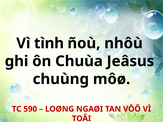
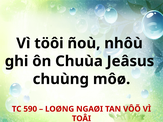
tình: tình -> töôi (49, 43)
